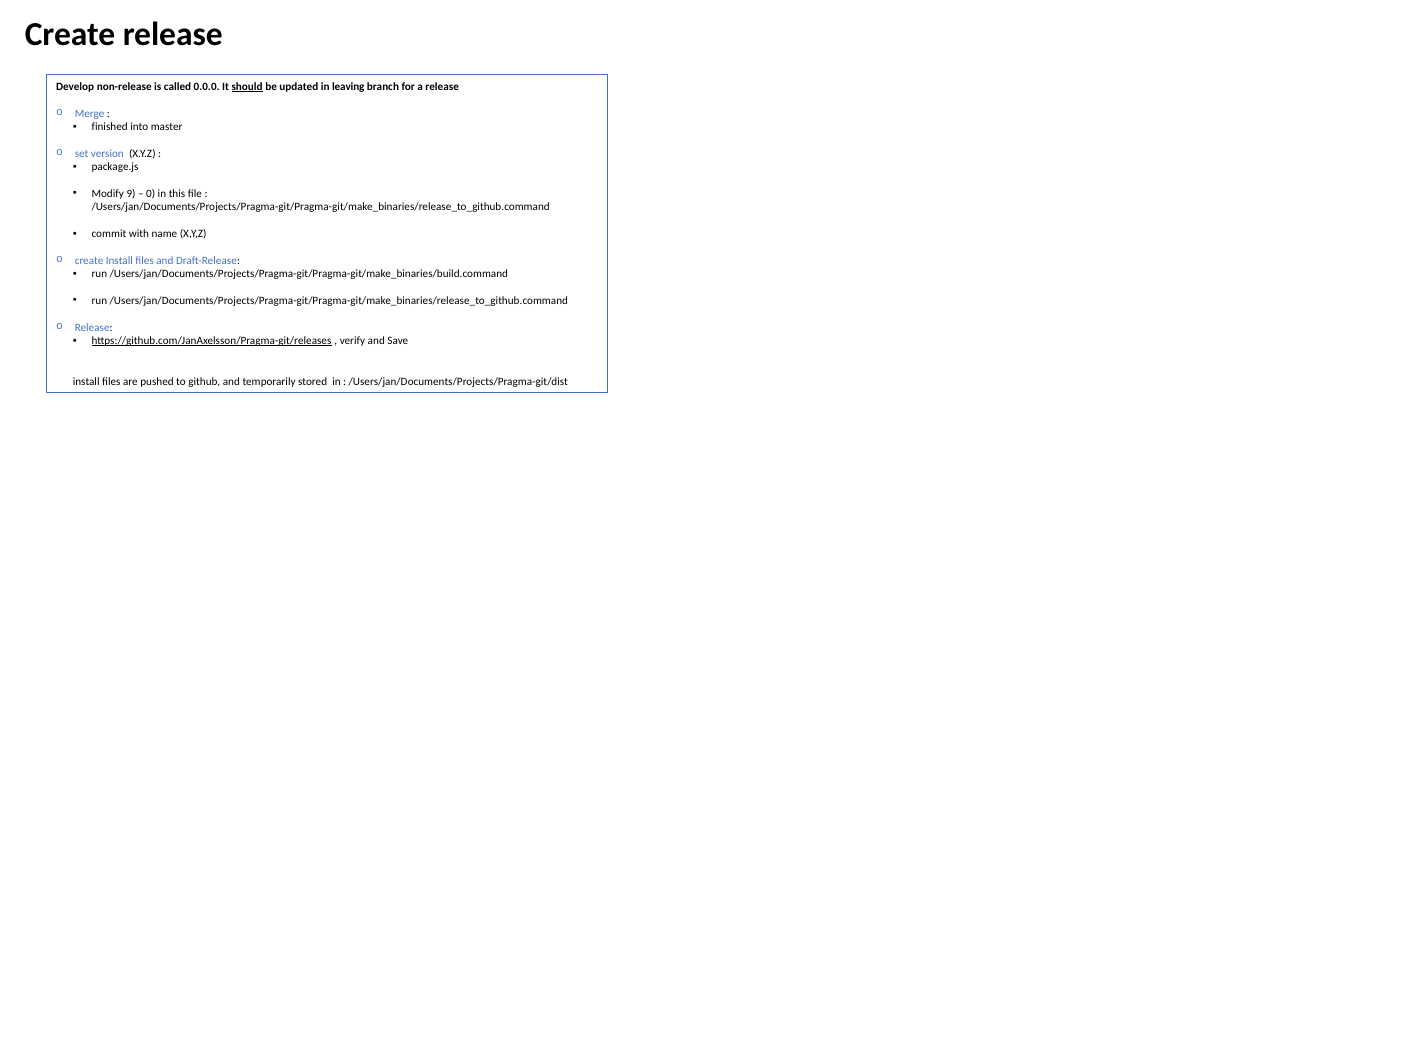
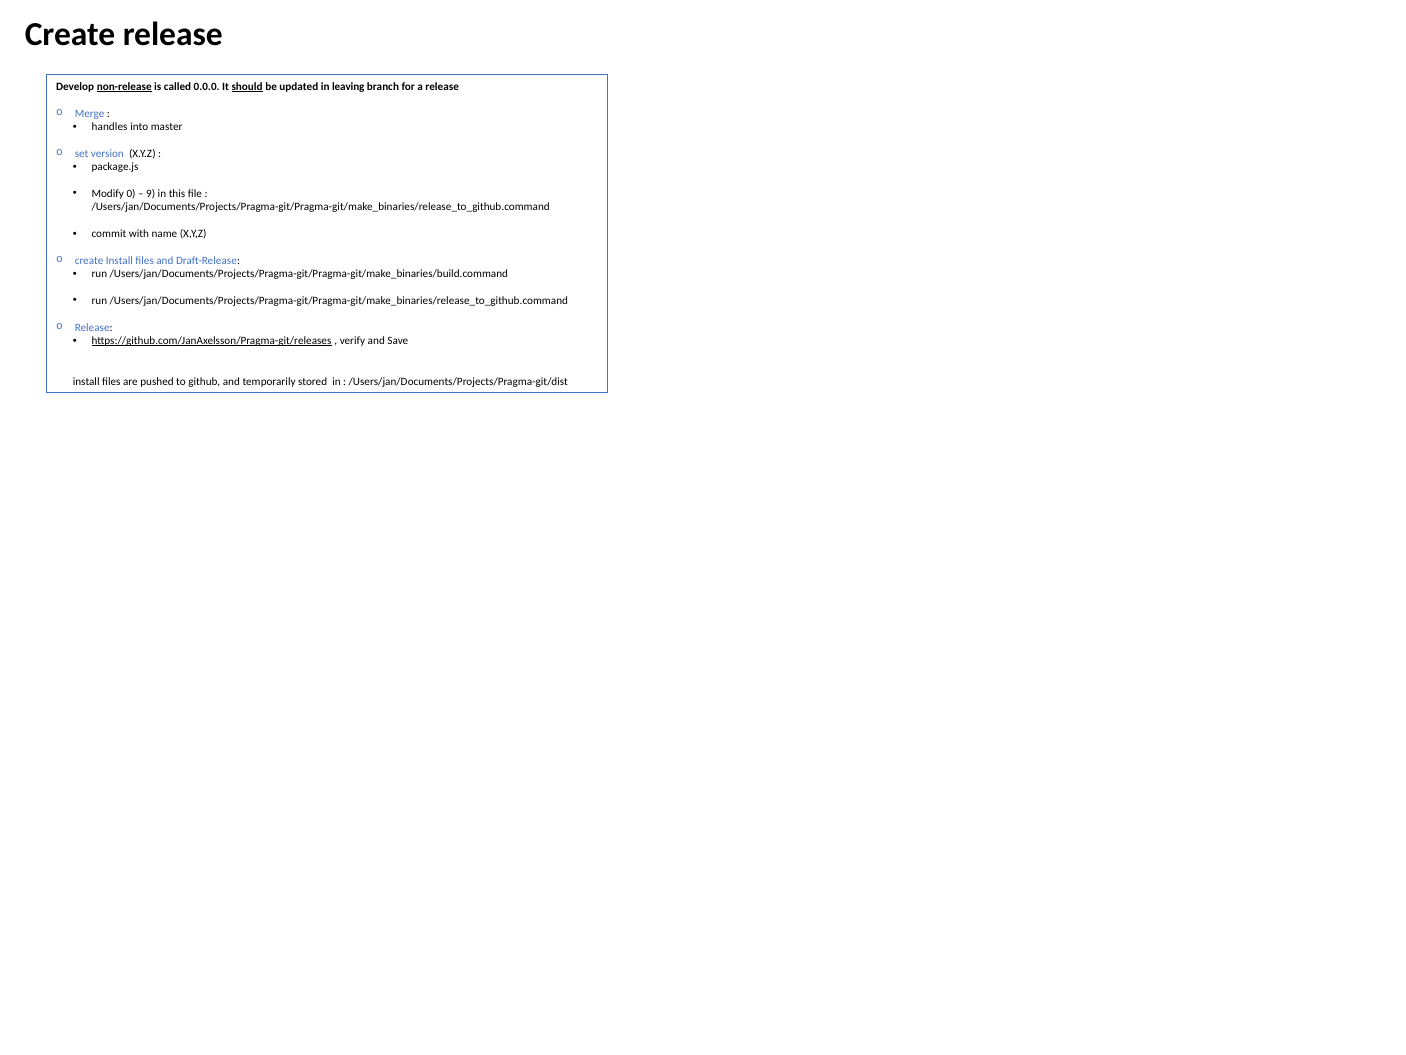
non-release underline: none -> present (124, 87)
finished: finished -> handles (110, 127)
9: 9 -> 0 (131, 194)
0: 0 -> 9 (151, 194)
